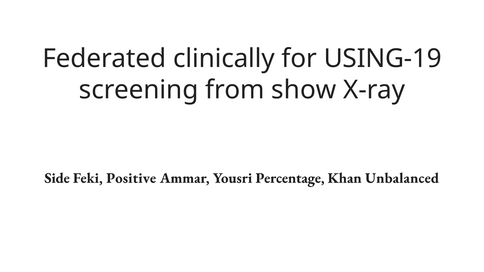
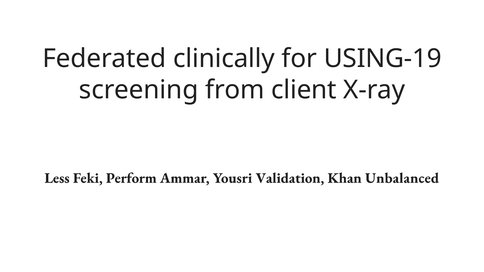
show: show -> client (304, 90)
Side: Side -> Less (57, 178)
Positive: Positive -> Perform (131, 178)
Percentage: Percentage -> Validation (290, 178)
